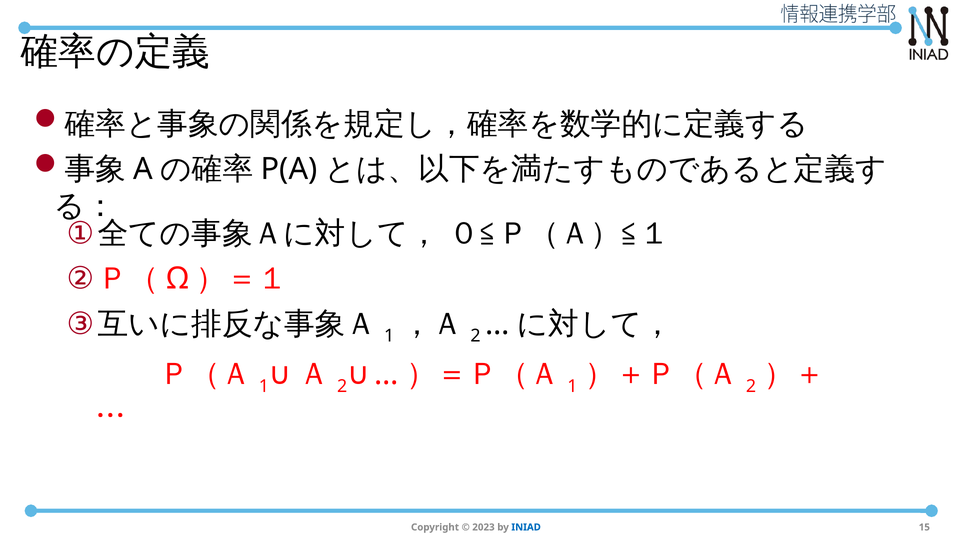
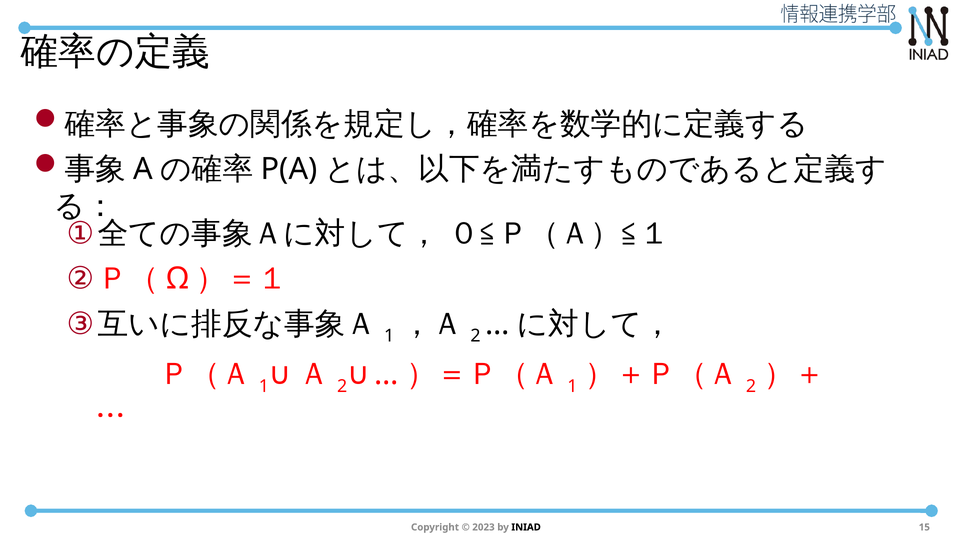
INIAD colour: blue -> black (526, 527)
